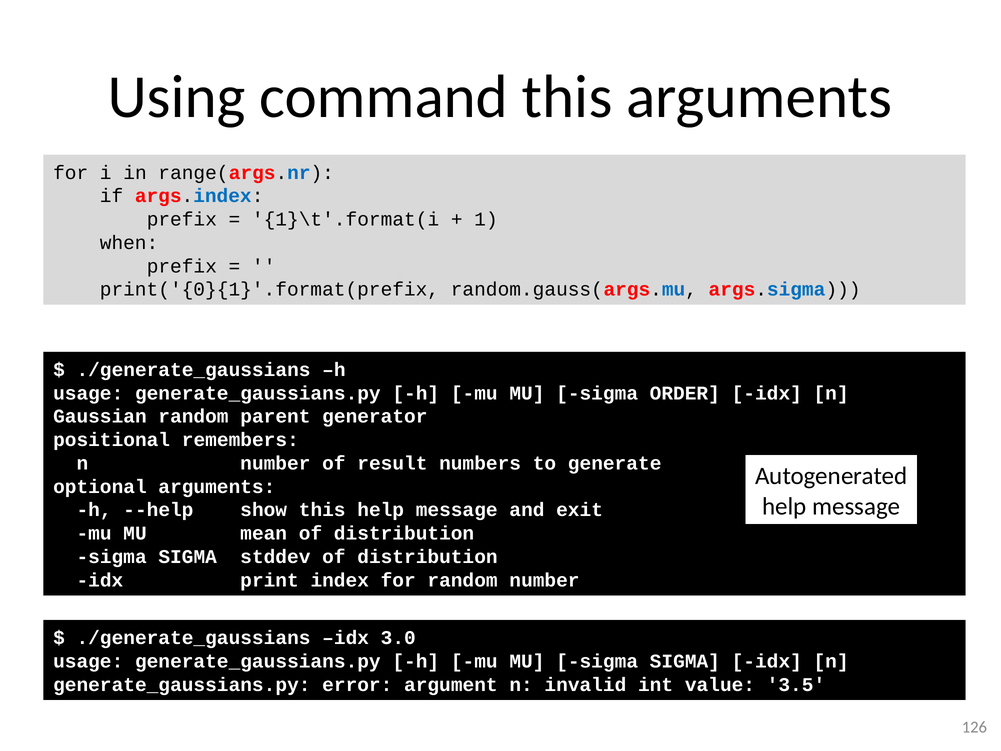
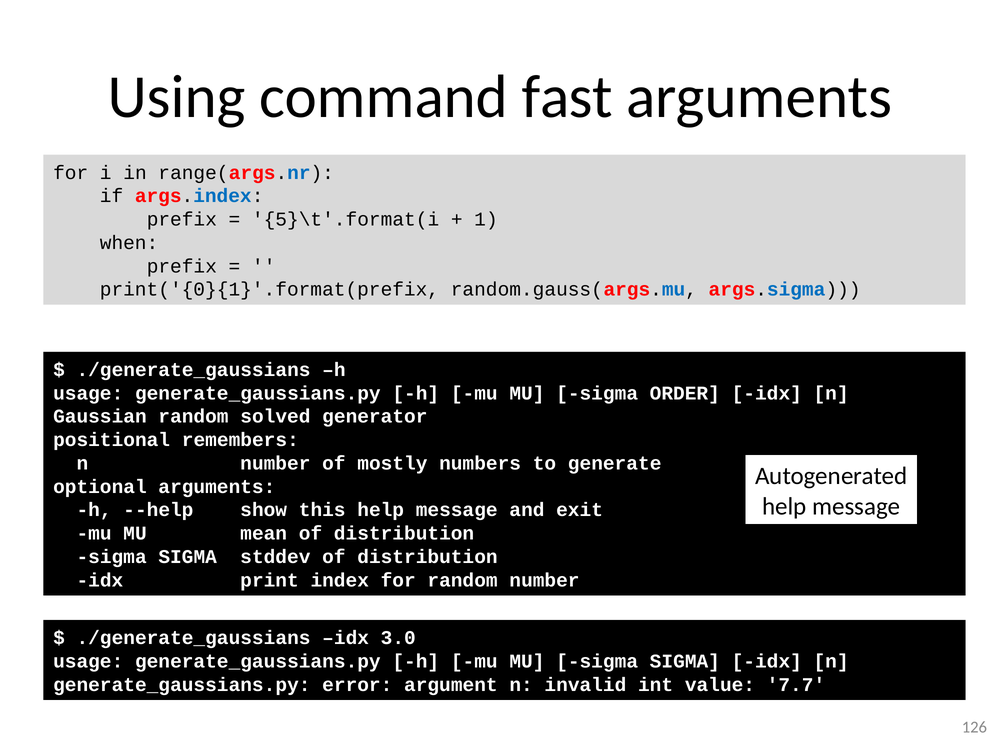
command this: this -> fast (567, 97)
1}\t'.format(i: 1}\t'.format(i -> 5}\t'.format(i (346, 219)
parent: parent -> solved (275, 416)
result: result -> mostly (392, 463)
3.5: 3.5 -> 7.7 (796, 684)
